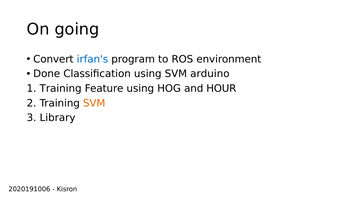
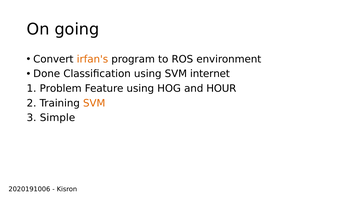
irfan's colour: blue -> orange (92, 59)
arduino: arduino -> internet (210, 74)
1 Training: Training -> Problem (61, 88)
Library: Library -> Simple (57, 118)
